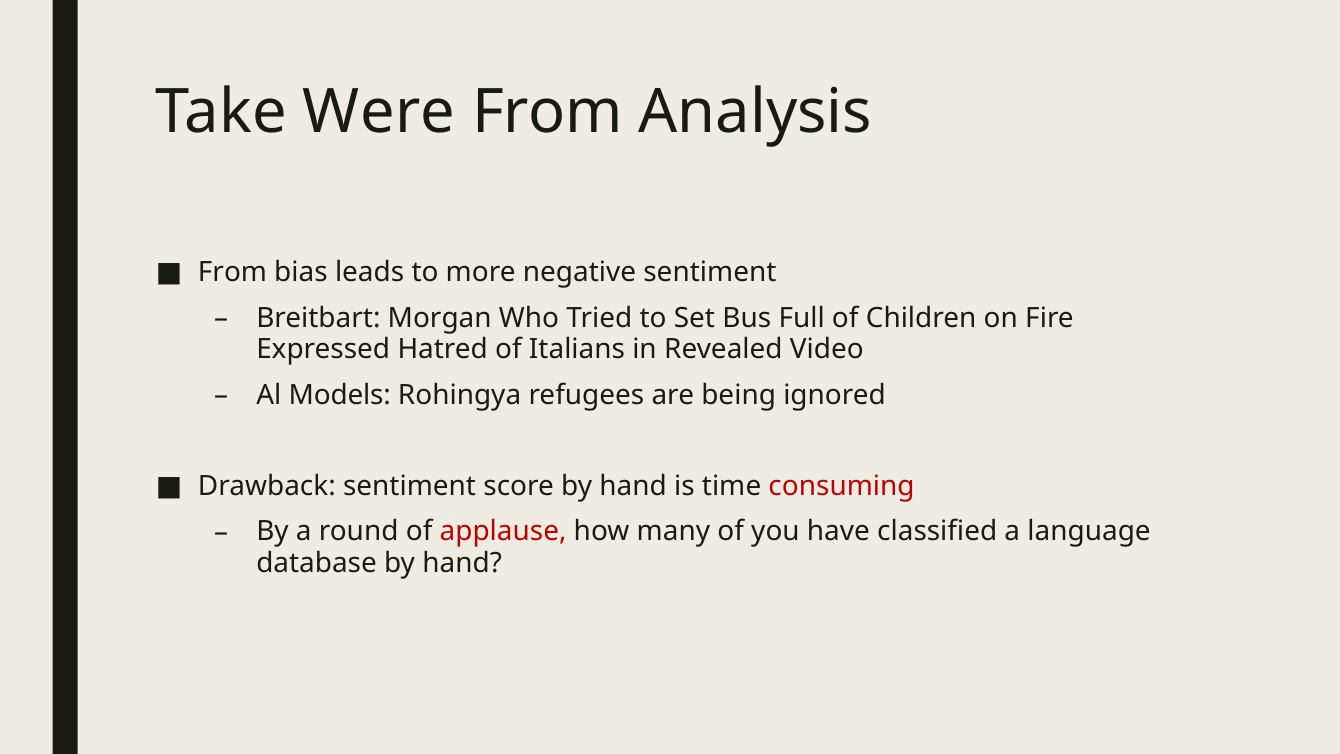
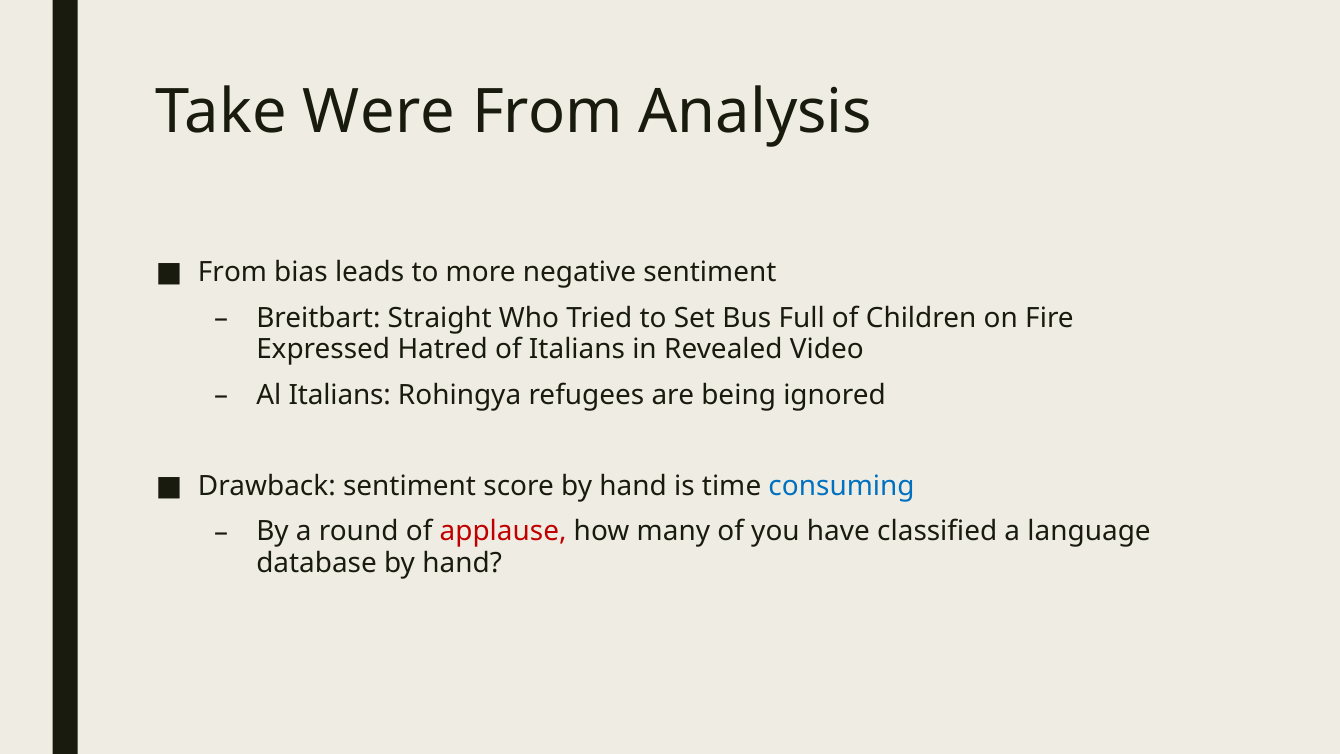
Morgan: Morgan -> Straight (440, 318)
Al Models: Models -> Italians (340, 395)
consuming colour: red -> blue (842, 486)
